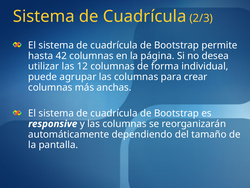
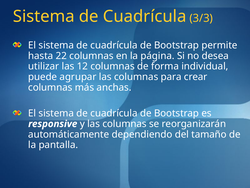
2/3: 2/3 -> 3/3 (201, 18)
42: 42 -> 22 (61, 56)
